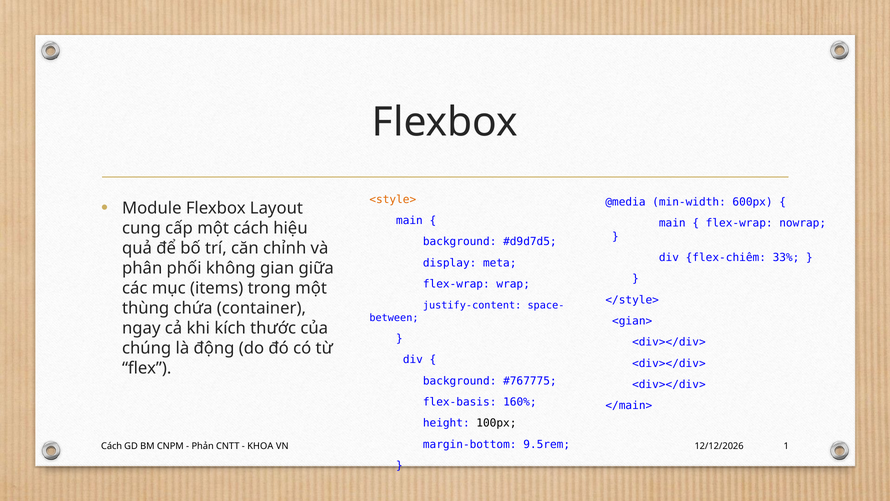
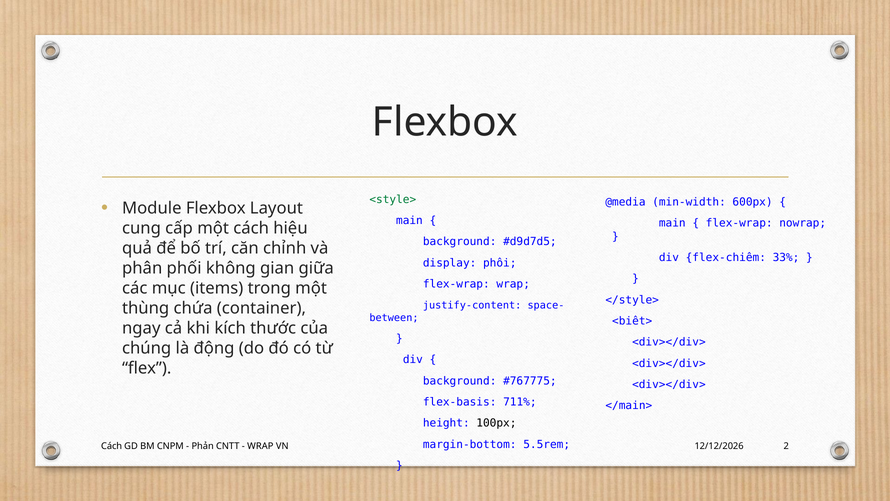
<style> colour: orange -> green (393, 199)
display meta: meta -> phối (500, 263)
<gian>: <gian> -> <biết> (632, 321)
160%: 160% -> 711% (520, 402)
9.5rem: 9.5rem -> 5.5rem (547, 444)
KHOA: KHOA -> WRAP (260, 446)
1: 1 -> 2 (786, 446)
